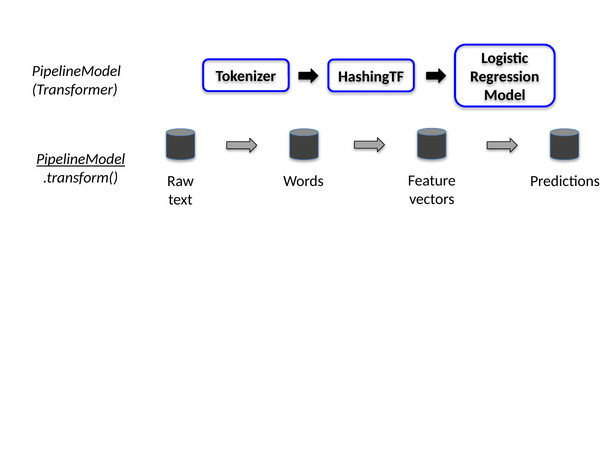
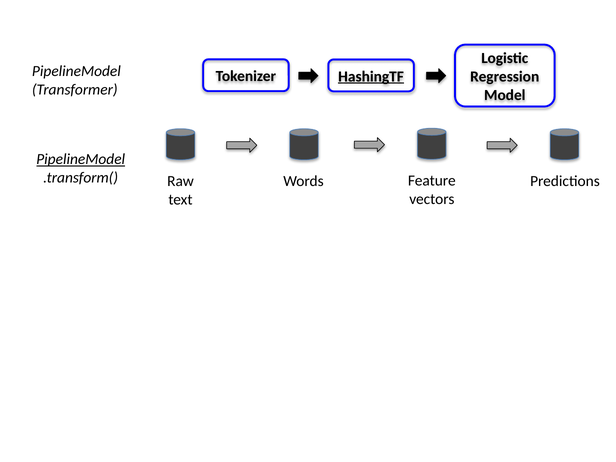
HashingTF underline: none -> present (371, 76)
